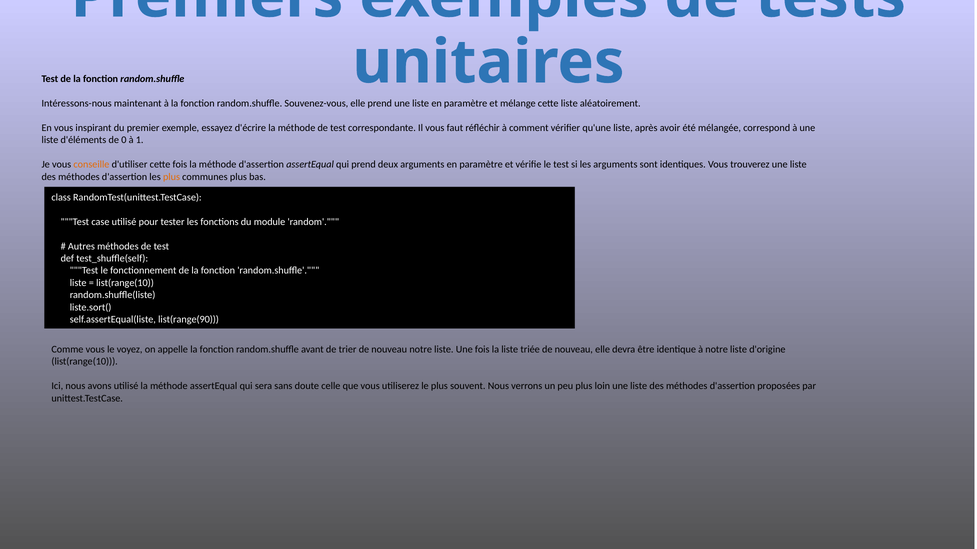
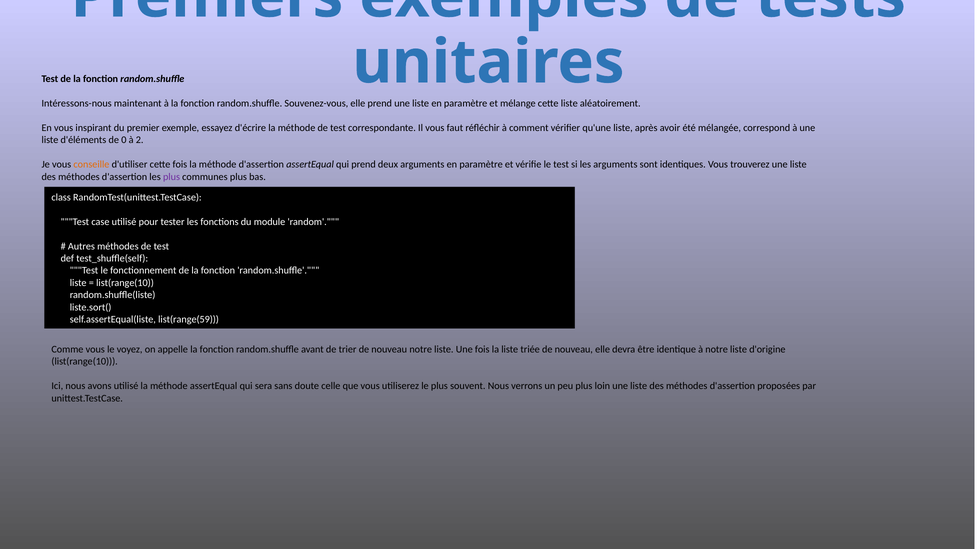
1: 1 -> 2 (140, 140)
plus colour: orange -> purple (172, 177)
list(range(90: list(range(90 -> list(range(59 (189, 320)
